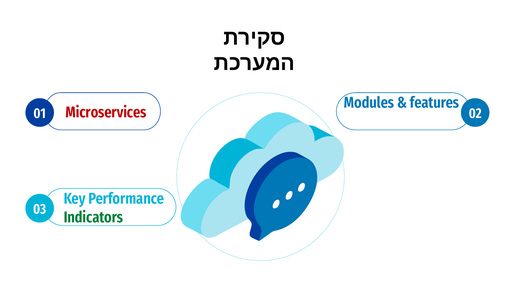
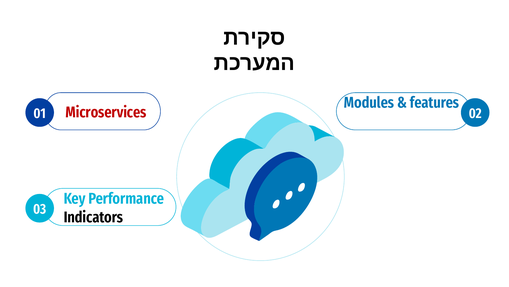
Indicators colour: green -> black (93, 217)
